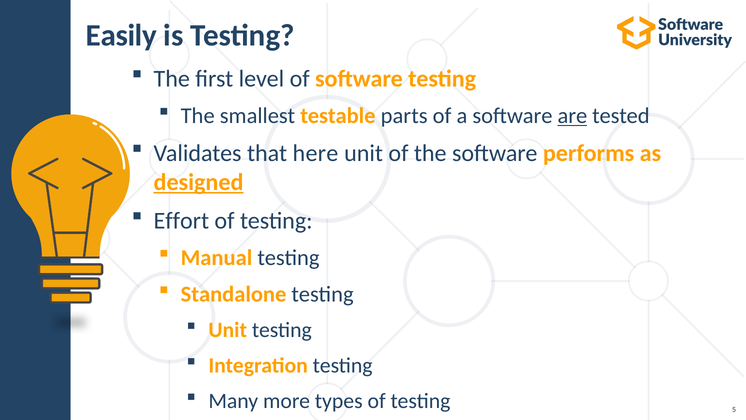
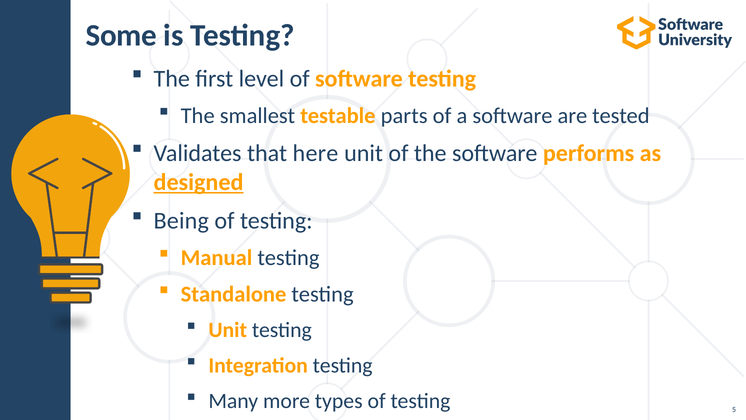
Easily: Easily -> Some (121, 35)
are underline: present -> none (572, 116)
Effort: Effort -> Being (181, 220)
